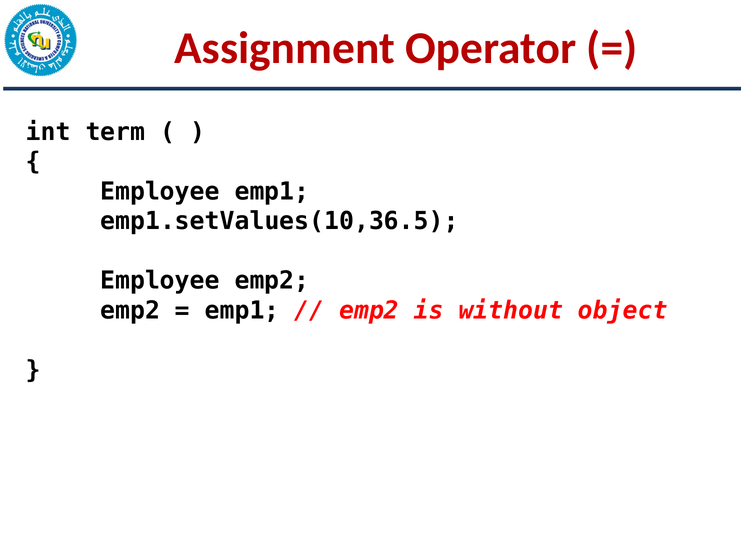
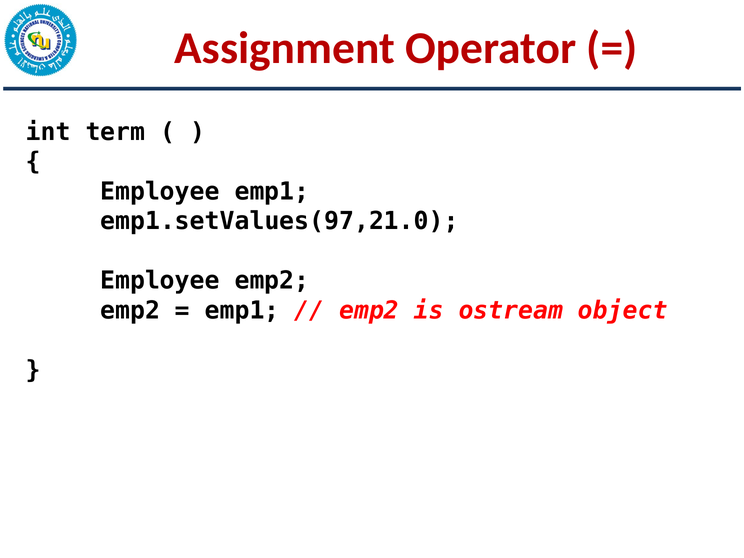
emp1.setValues(10,36.5: emp1.setValues(10,36.5 -> emp1.setValues(97,21.0 (279, 221)
without: without -> ostream (511, 310)
